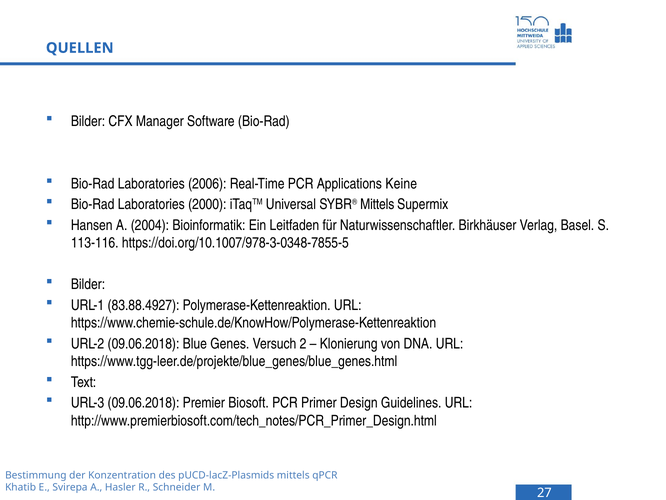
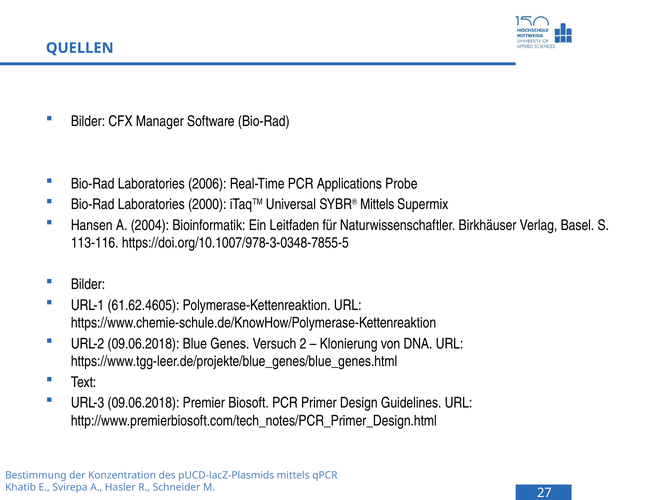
Keine: Keine -> Probe (401, 184)
83.88.4927: 83.88.4927 -> 61.62.4605 (143, 305)
